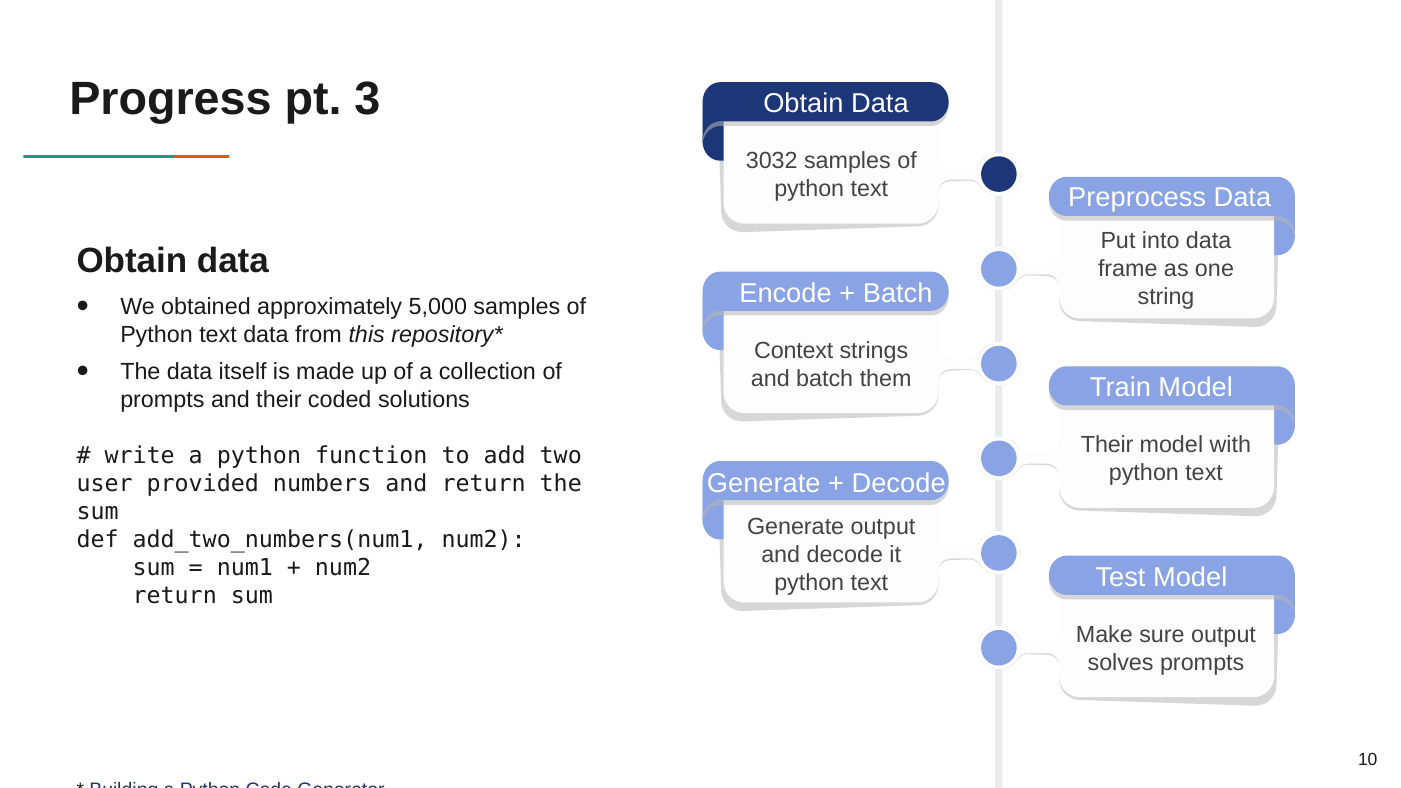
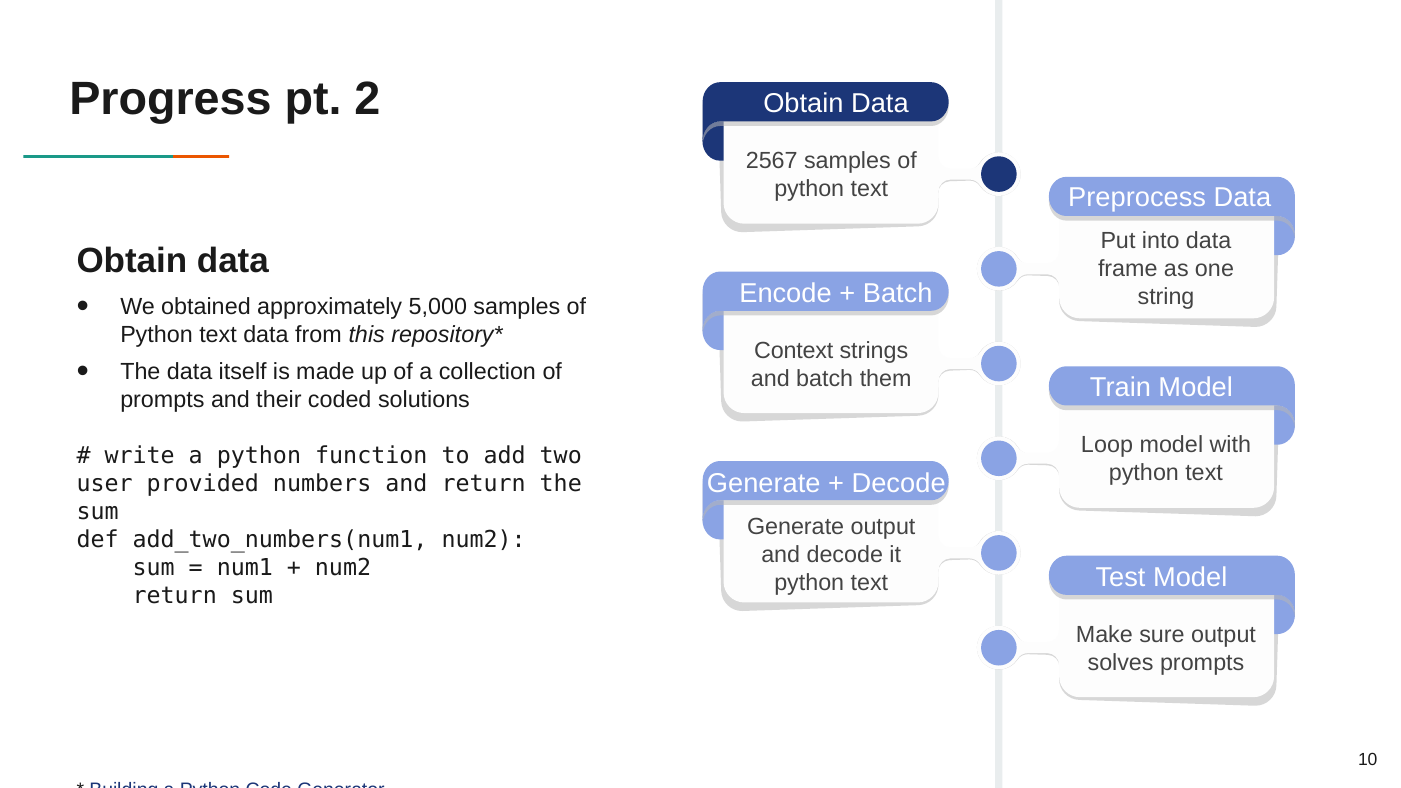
3: 3 -> 2 (367, 99)
3032: 3032 -> 2567 (772, 160)
Their: Their -> Loop (1107, 445)
